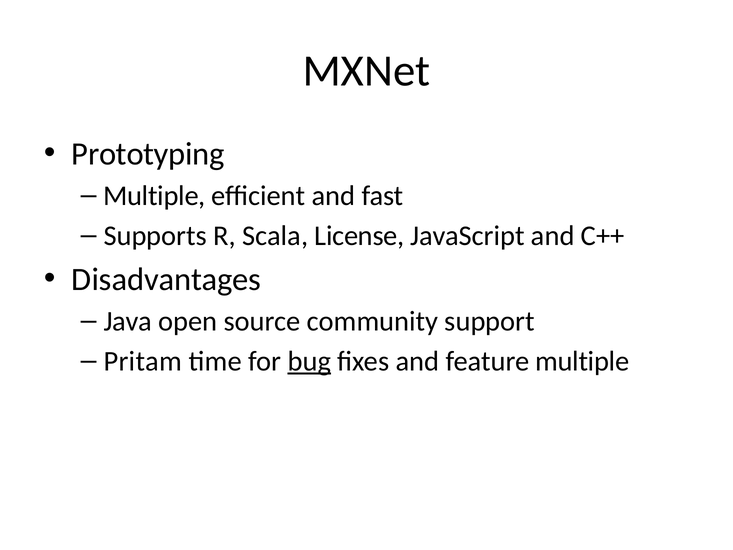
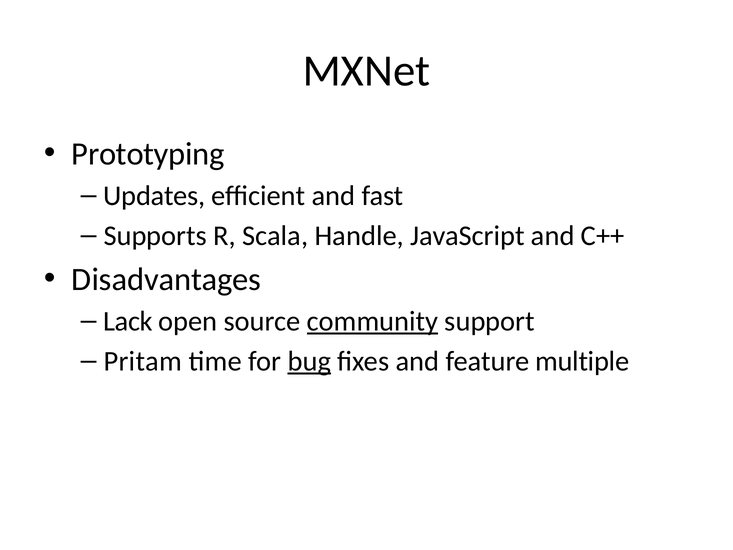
Multiple: Multiple -> Updates (154, 196)
License: License -> Handle (359, 236)
Java: Java -> Lack (128, 321)
community underline: none -> present (373, 321)
